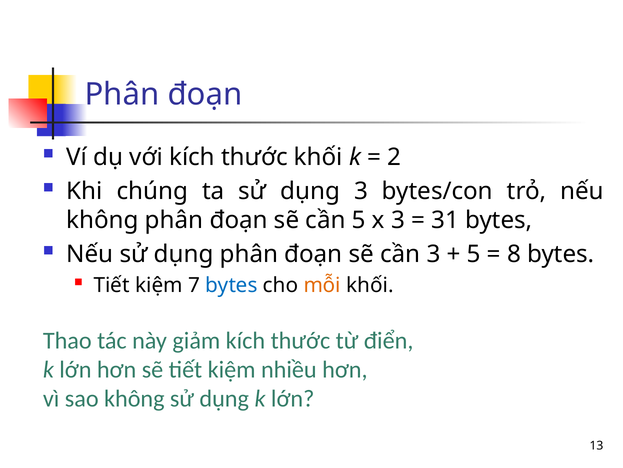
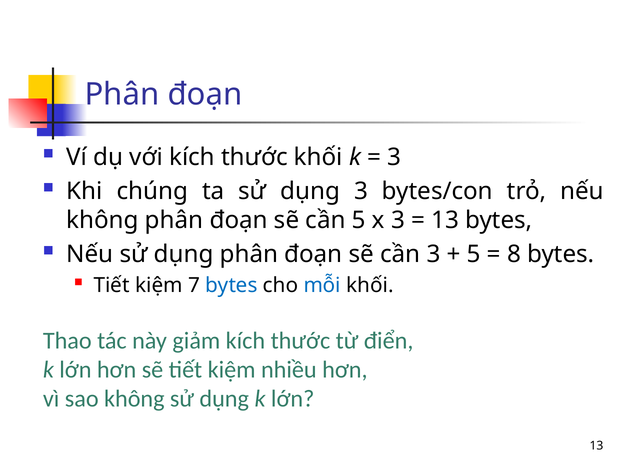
2: 2 -> 3 (394, 157)
31: 31 -> 13 (445, 220)
mỗi colour: orange -> blue (322, 285)
